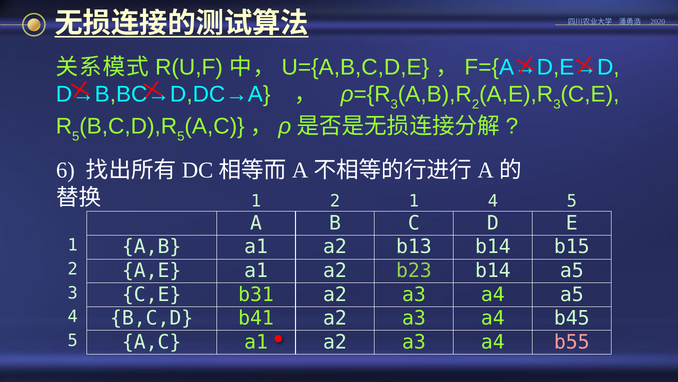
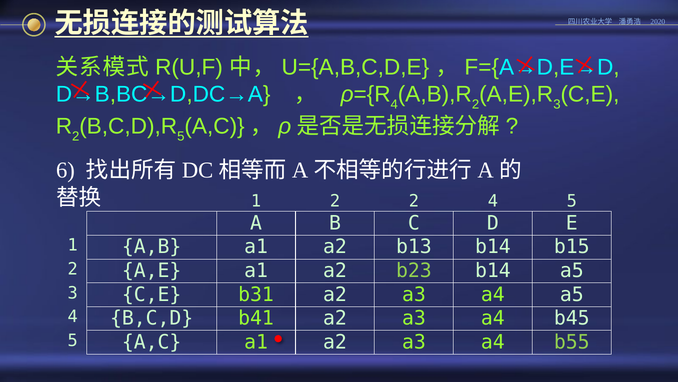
3: 3 -> 4 (394, 104)
5: 5 -> 2 (76, 136)
2 1: 1 -> 2 (414, 201)
b55 colour: pink -> light green (572, 342)
